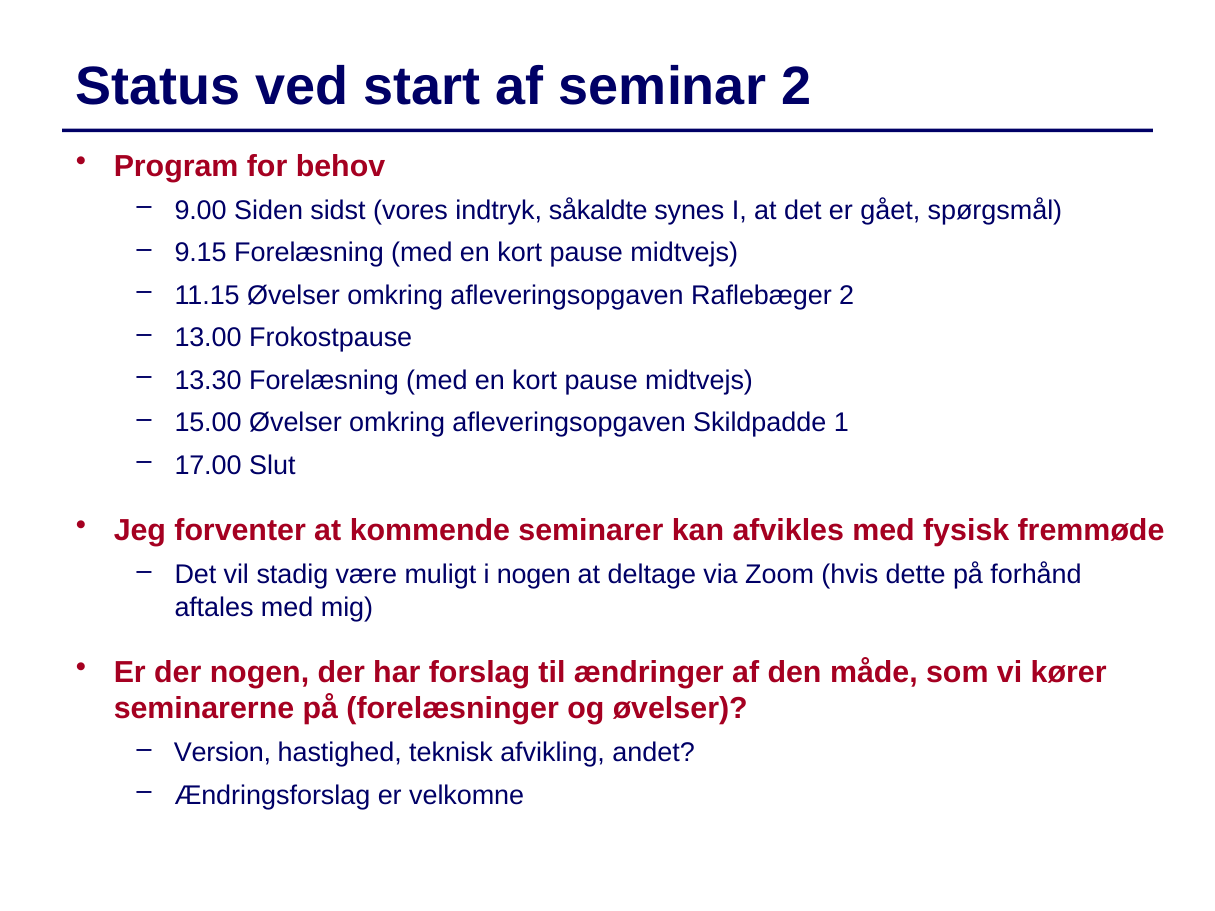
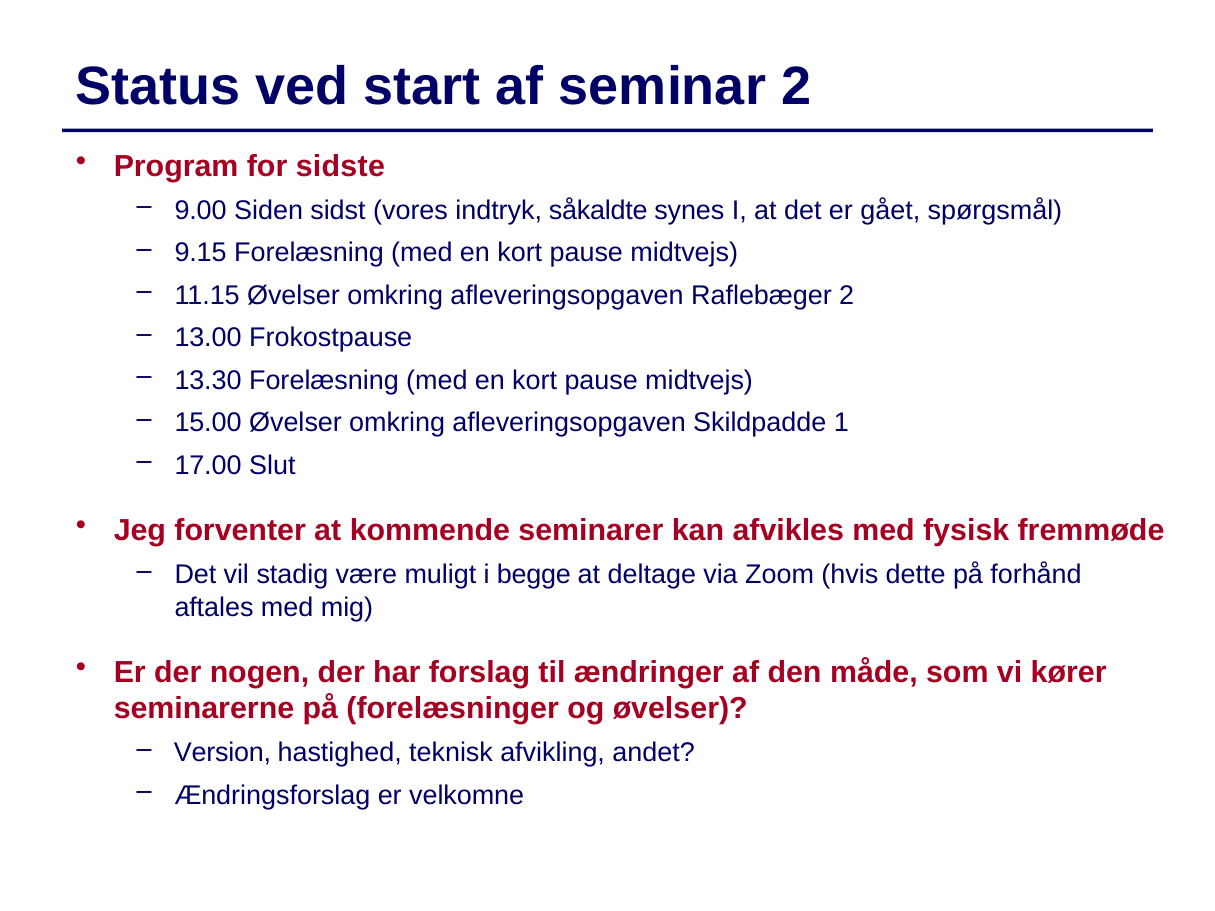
behov: behov -> sidste (340, 166)
i nogen: nogen -> begge (534, 575)
